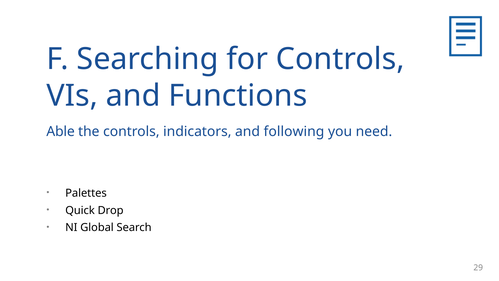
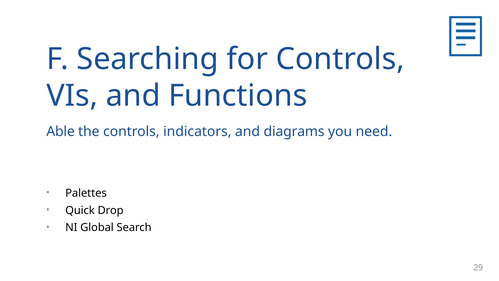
following: following -> diagrams (294, 131)
